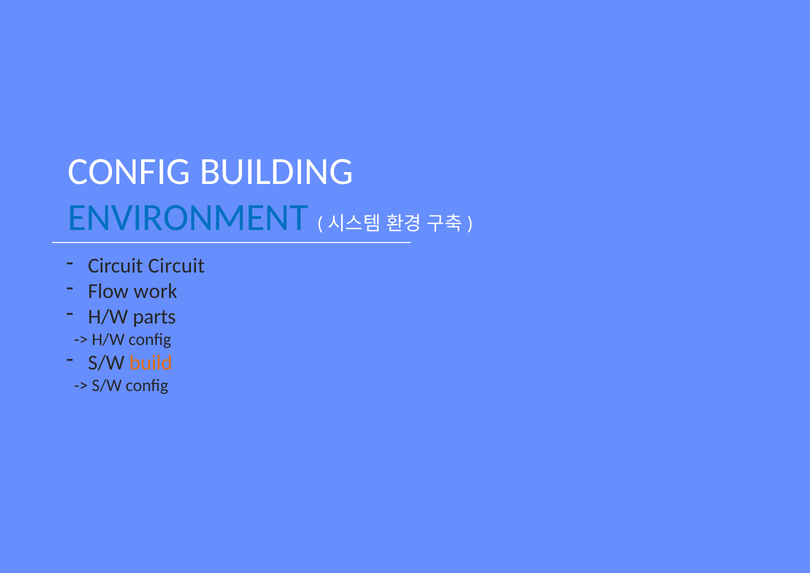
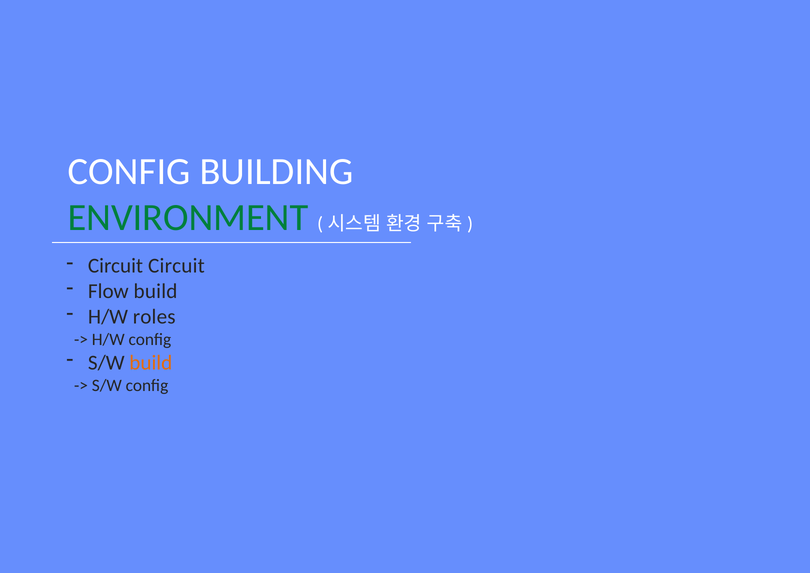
ENVIRONMENT colour: blue -> green (188, 218)
Flow work: work -> build (156, 291)
parts: parts -> roles (154, 317)
